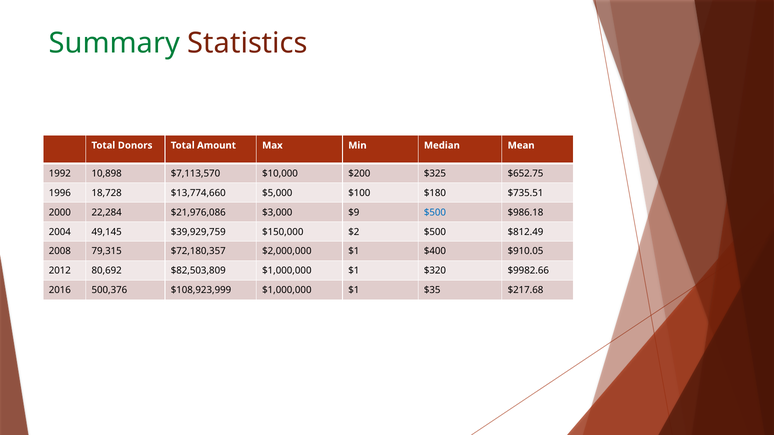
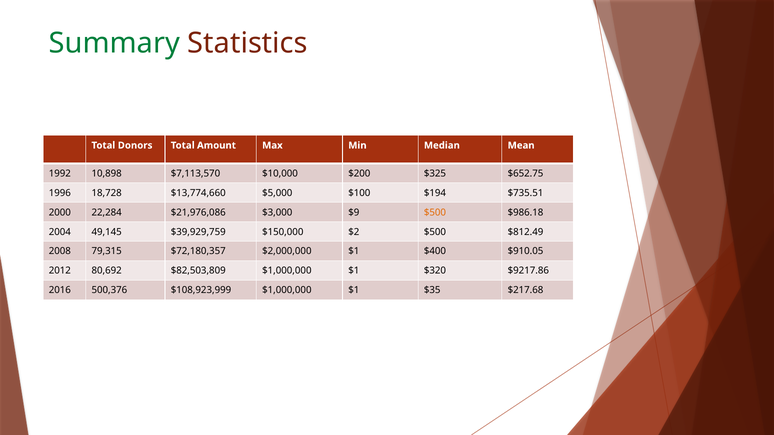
$180: $180 -> $194 (435, 193)
$500 colour: blue -> orange (435, 213)
$9982.66: $9982.66 -> $9217.86 (528, 271)
